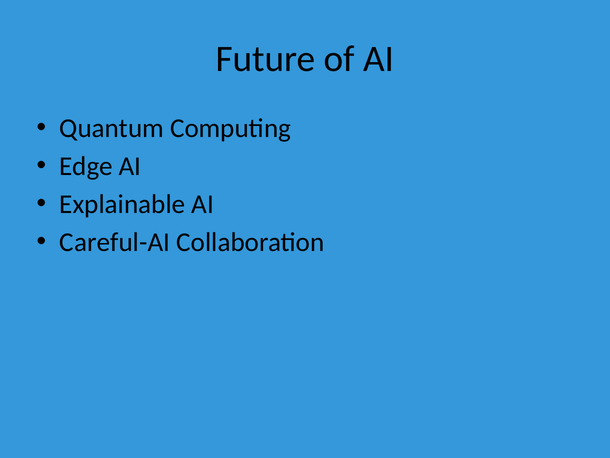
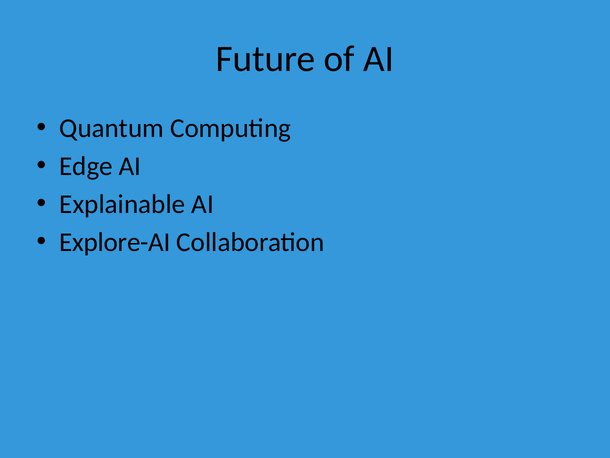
Careful-AI: Careful-AI -> Explore-AI (115, 242)
